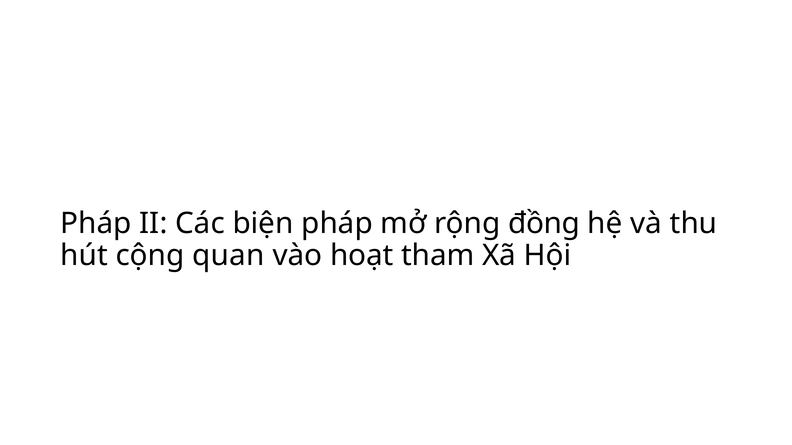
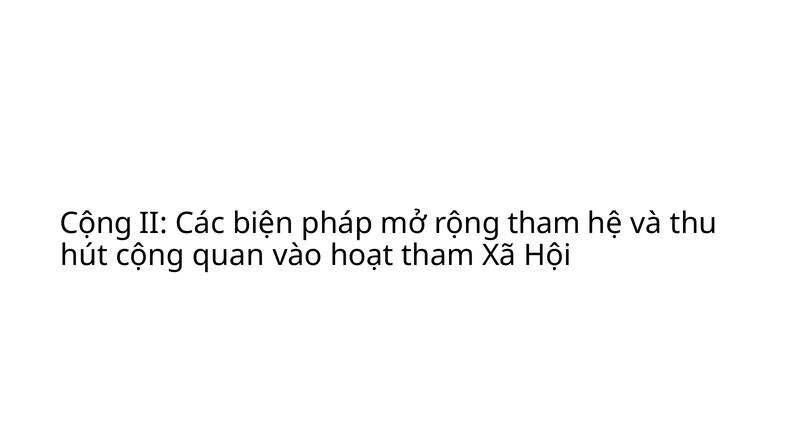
Pháp: Pháp -> Cộng (96, 224)
rộng đồng: đồng -> tham (544, 224)
